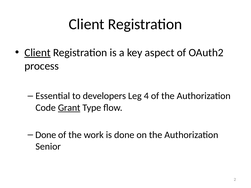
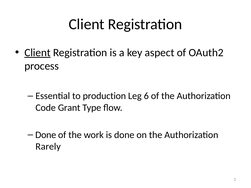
developers: developers -> production (104, 96)
4: 4 -> 6 (146, 96)
Grant underline: present -> none (69, 108)
Senior: Senior -> Rarely (48, 147)
